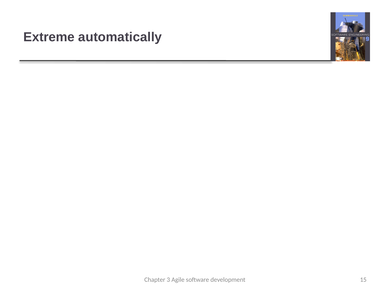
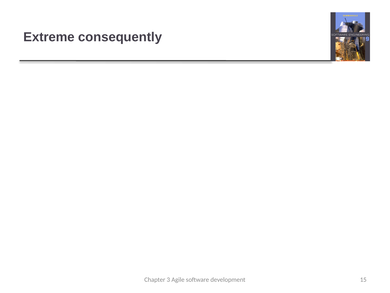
automatically: automatically -> consequently (120, 37)
